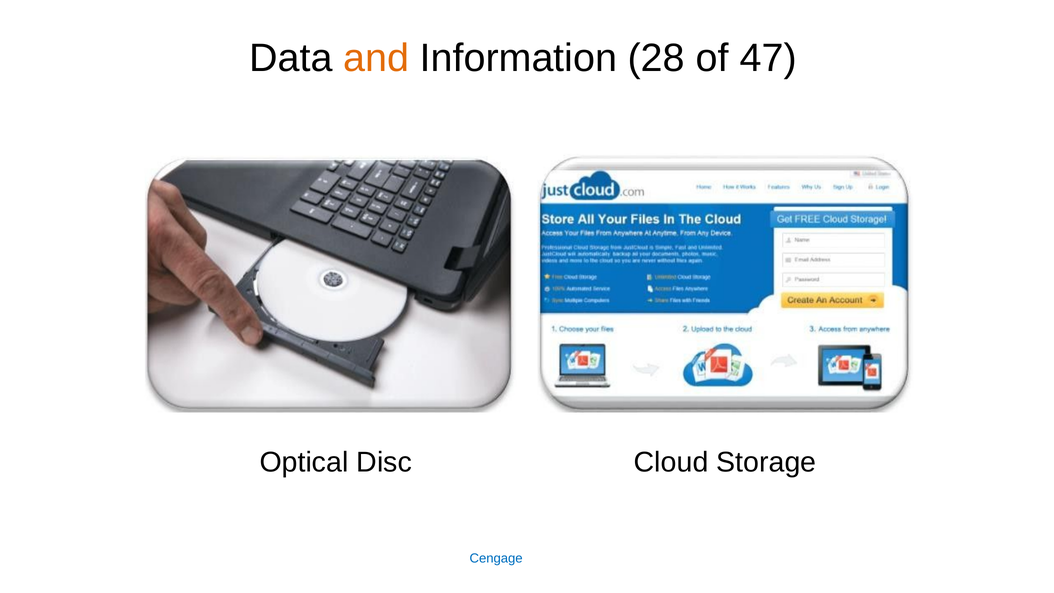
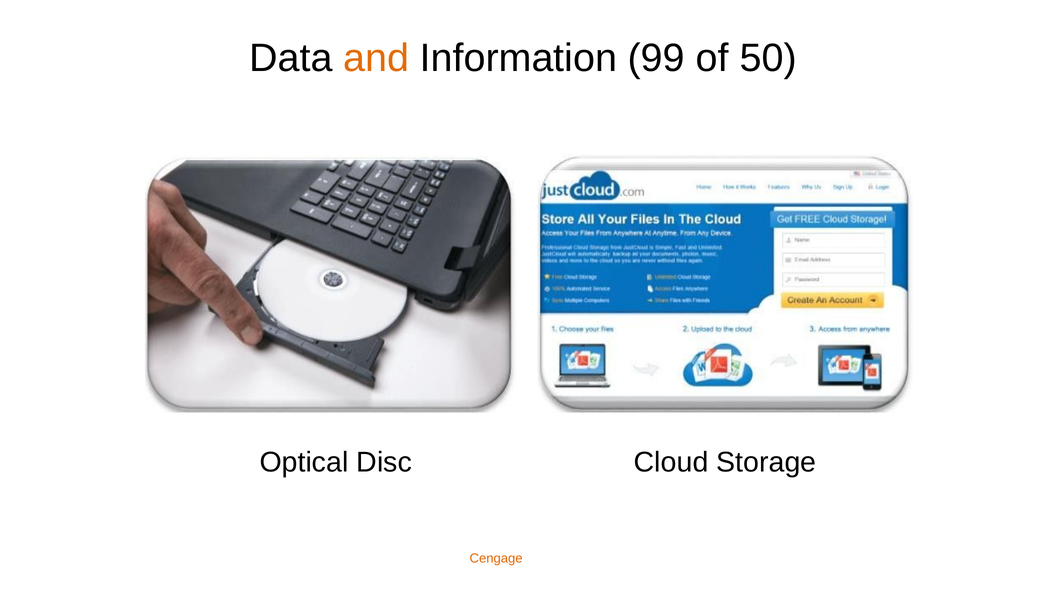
28: 28 -> 99 (656, 58)
47: 47 -> 50 (768, 58)
Cengage colour: blue -> orange (496, 558)
